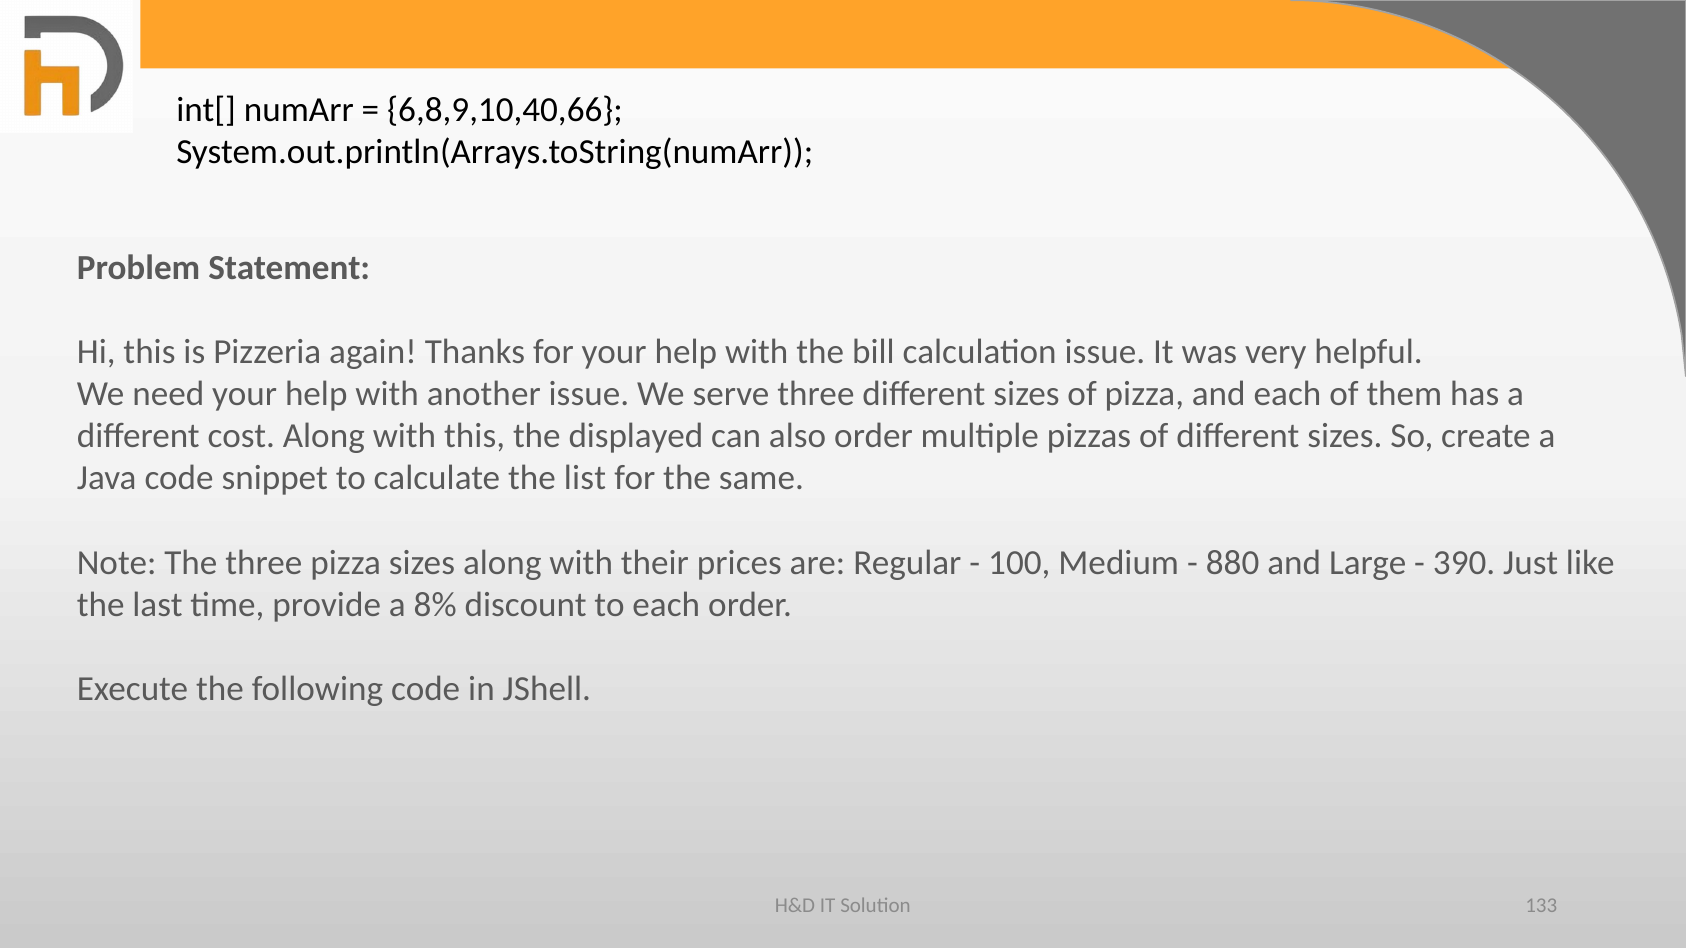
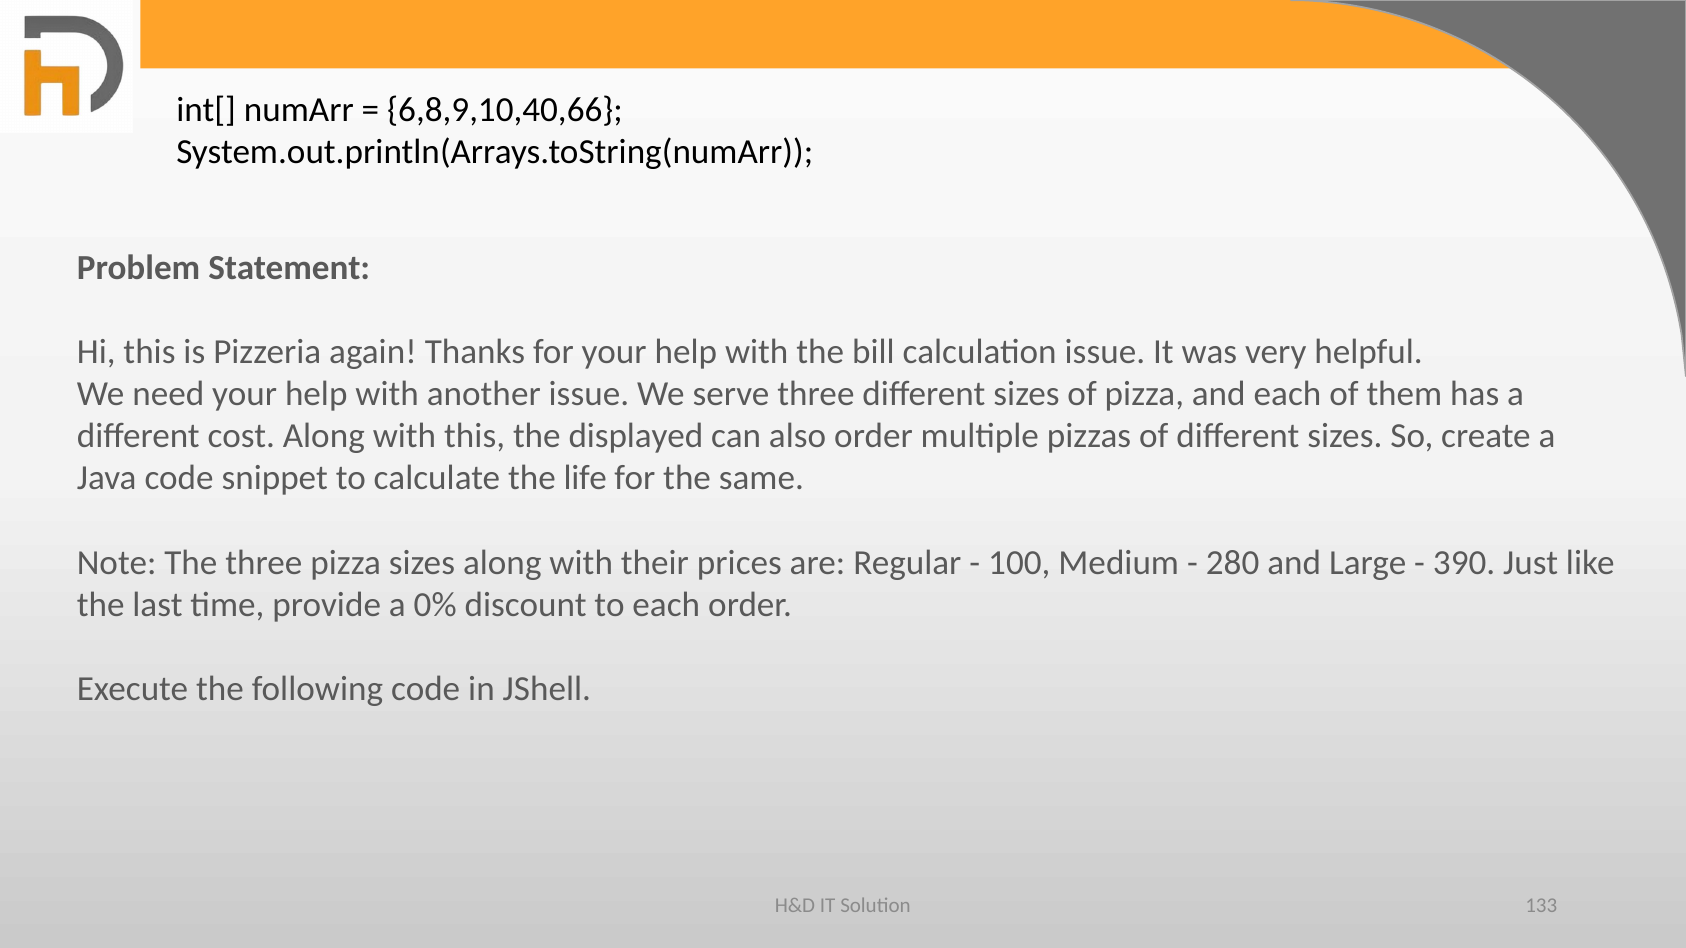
list: list -> life (585, 479)
880: 880 -> 280 (1233, 563)
8%: 8% -> 0% (435, 605)
